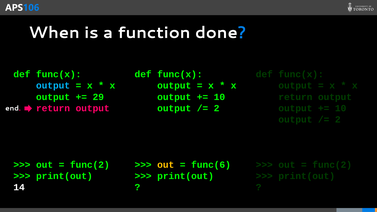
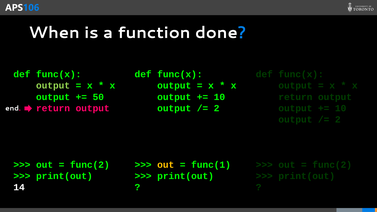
output colour: light blue -> light green (53, 86)
29: 29 -> 50 (98, 97)
func(6: func(6 -> func(1 (211, 165)
